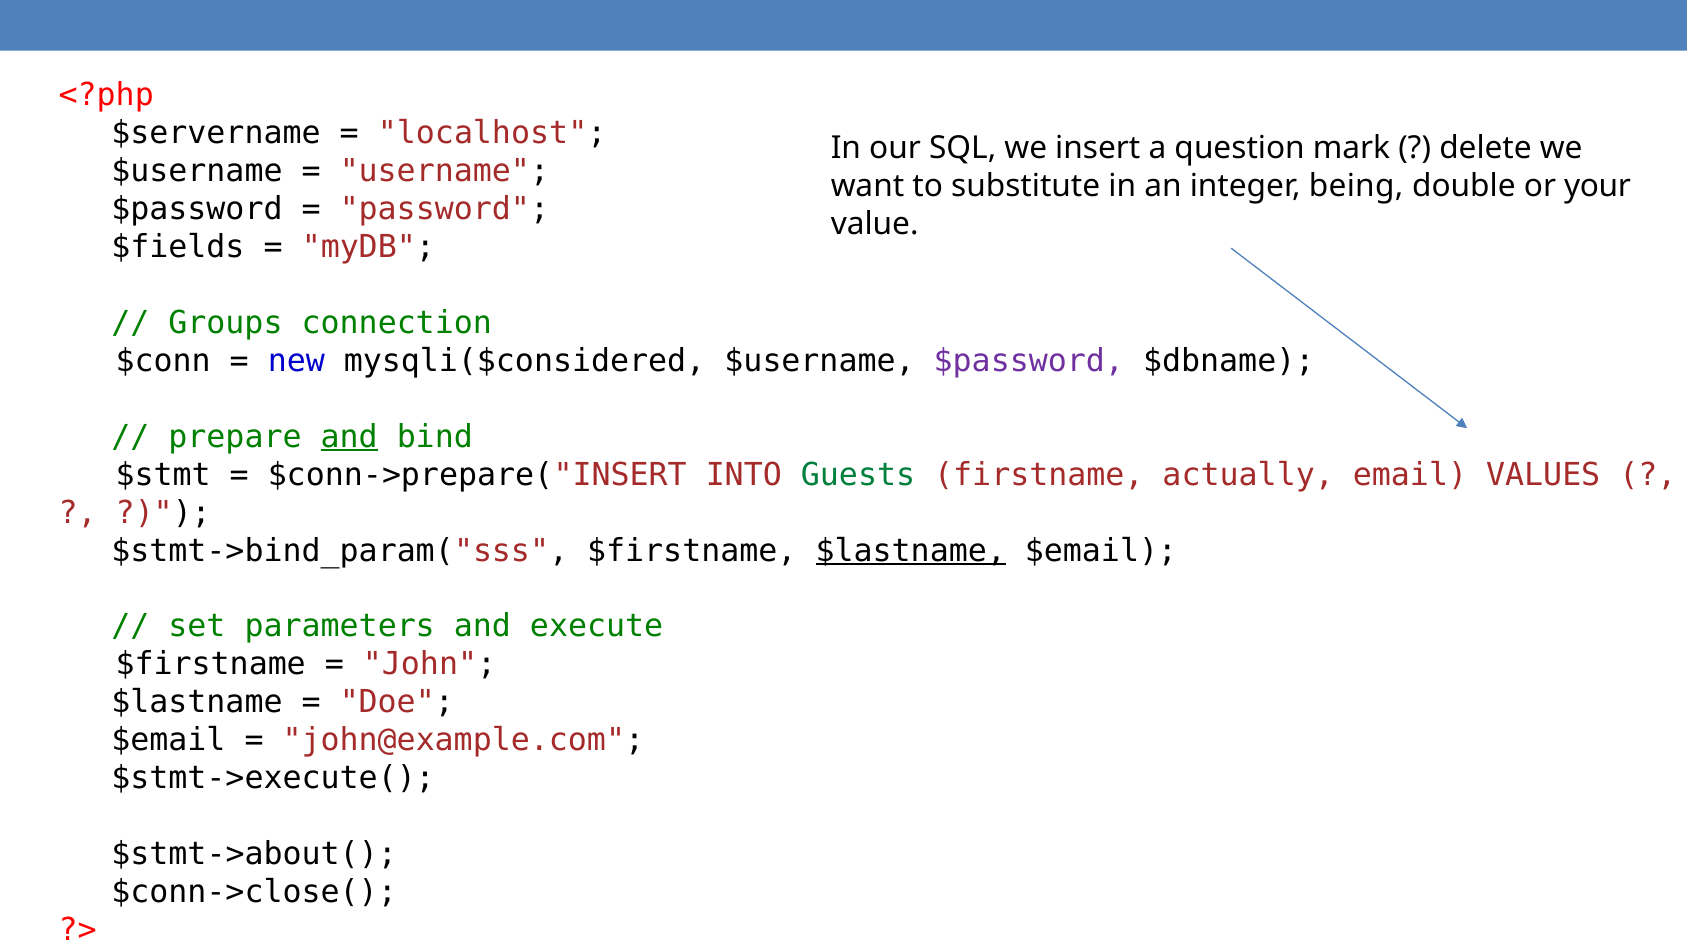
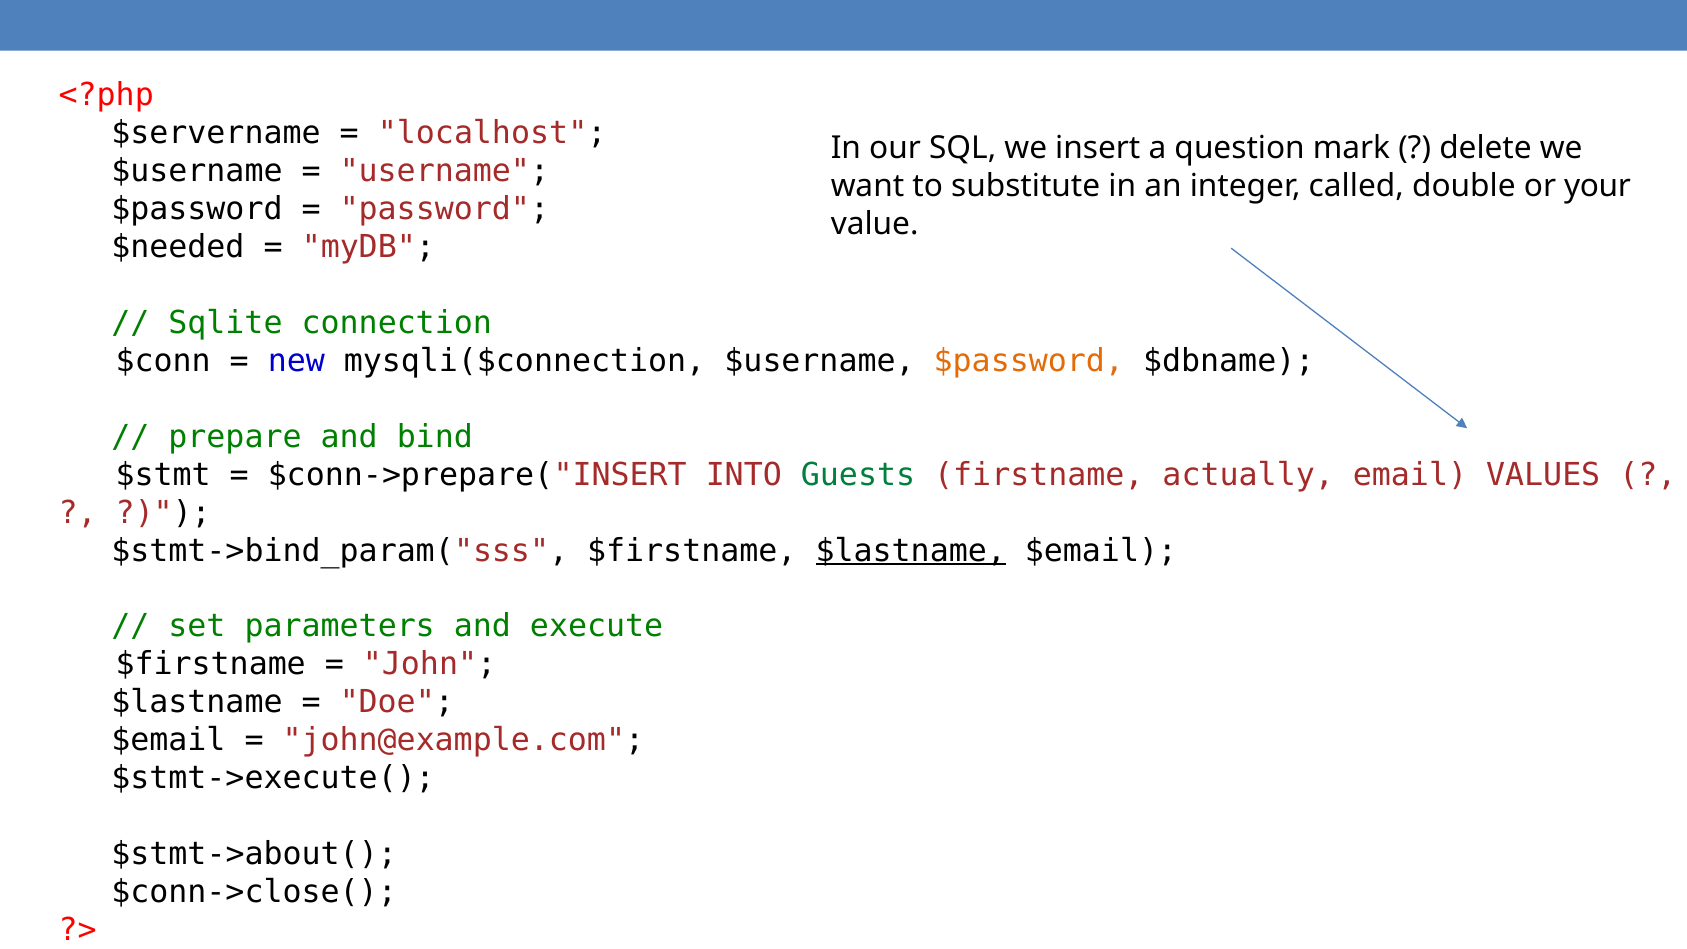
being: being -> called (1356, 186)
$fields: $fields -> $needed (178, 247)
Groups: Groups -> Sqlite (225, 323)
mysqli($considered: mysqli($considered -> mysqli($connection (525, 361)
$password colour: purple -> orange (1029, 361)
and underline: present -> none (349, 437)
